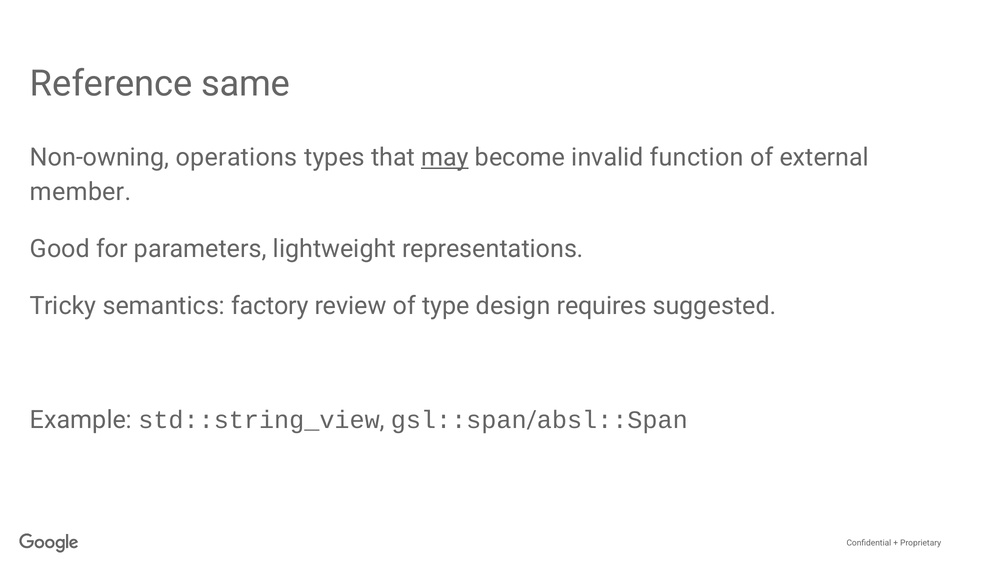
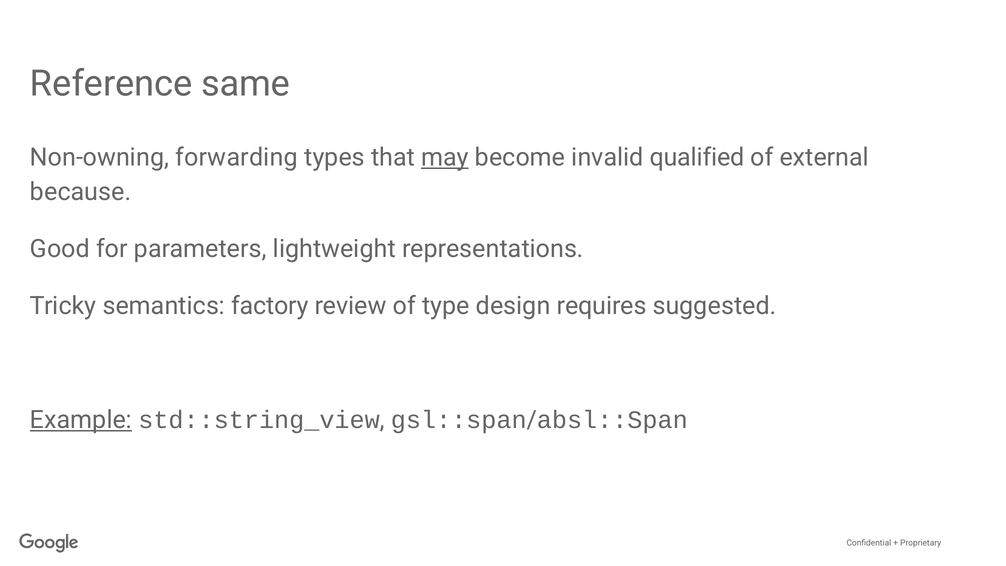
operations: operations -> forwarding (237, 157)
function: function -> qualified (697, 157)
member: member -> because (81, 192)
Example underline: none -> present (81, 420)
